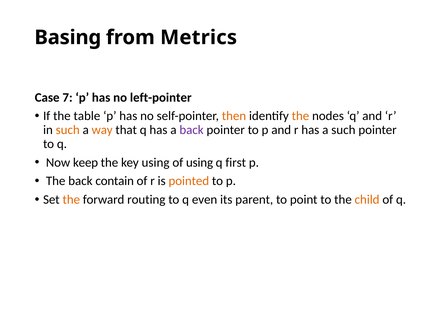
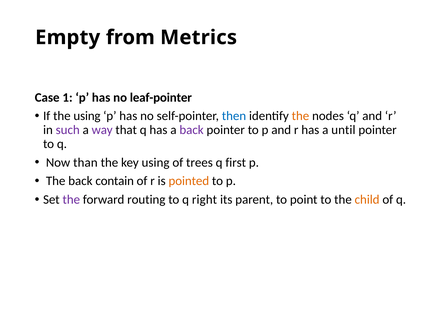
Basing: Basing -> Empty (68, 37)
7: 7 -> 1 (68, 97)
left-pointer: left-pointer -> leaf-pointer (161, 97)
the table: table -> using (87, 116)
then colour: orange -> blue (234, 116)
such colour: orange -> purple (68, 130)
way colour: orange -> purple (102, 130)
a such: such -> until (343, 130)
keep: keep -> than (85, 162)
of using: using -> trees (199, 162)
the colour: orange -> purple (71, 199)
even: even -> right (205, 199)
